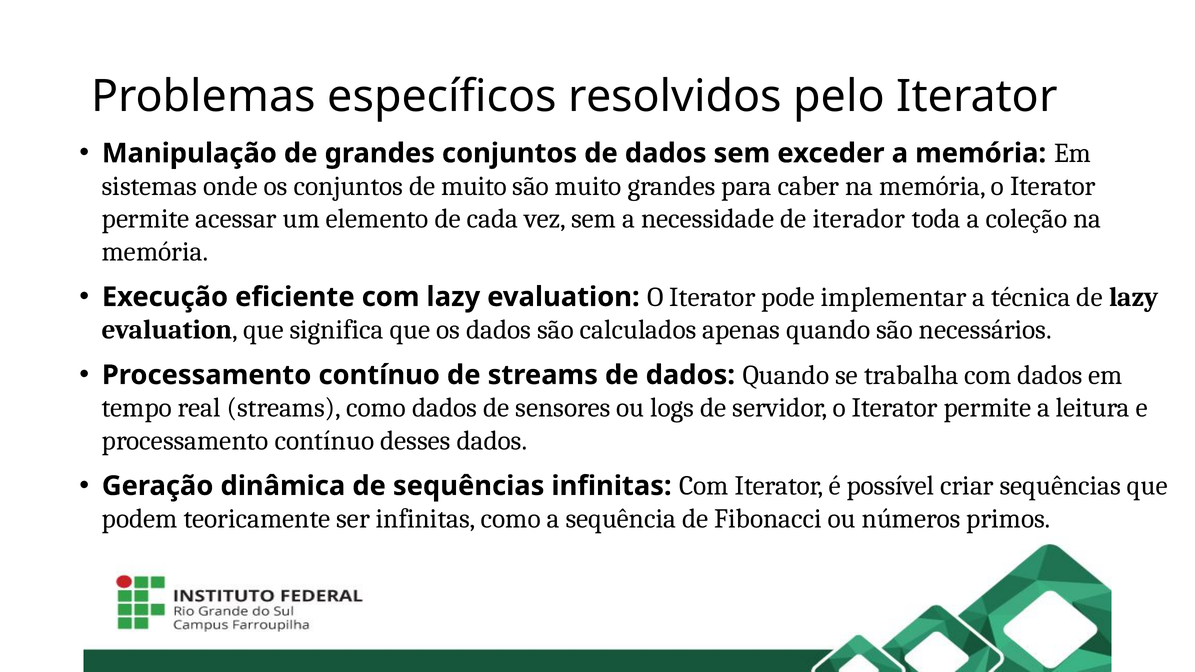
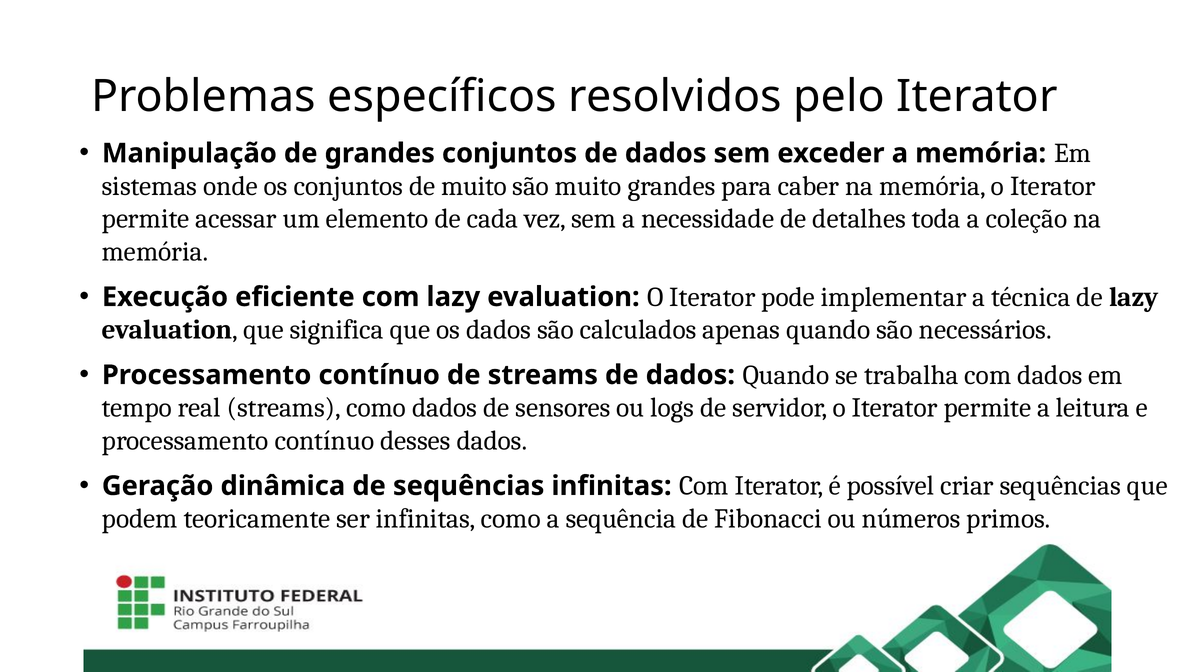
iterador: iterador -> detalhes (859, 219)
